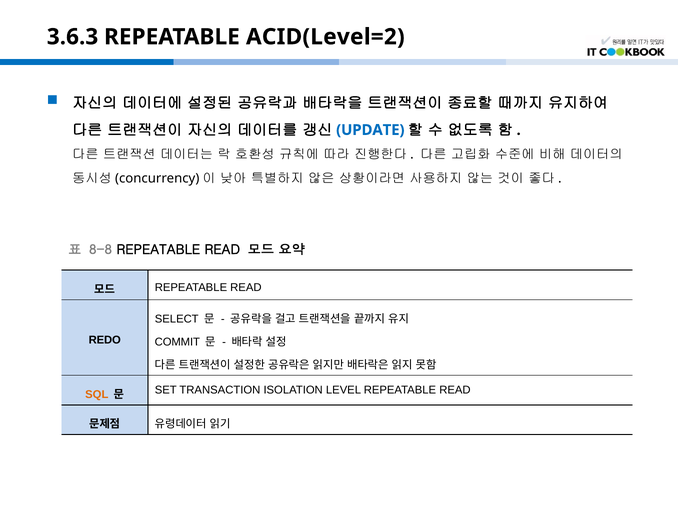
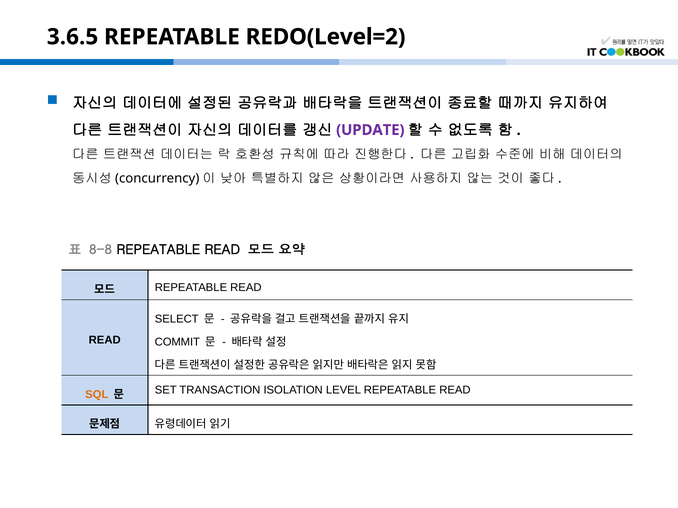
3.6.3: 3.6.3 -> 3.6.5 (73, 37)
ACID(Level=2: ACID(Level=2 -> REDO(Level=2 (326, 37)
UPDATE colour: blue -> purple (370, 130)
REDO: REDO -> READ (105, 341)
